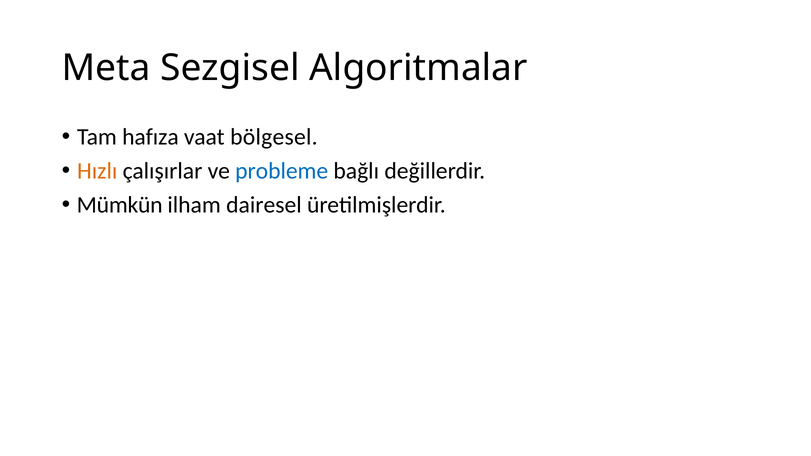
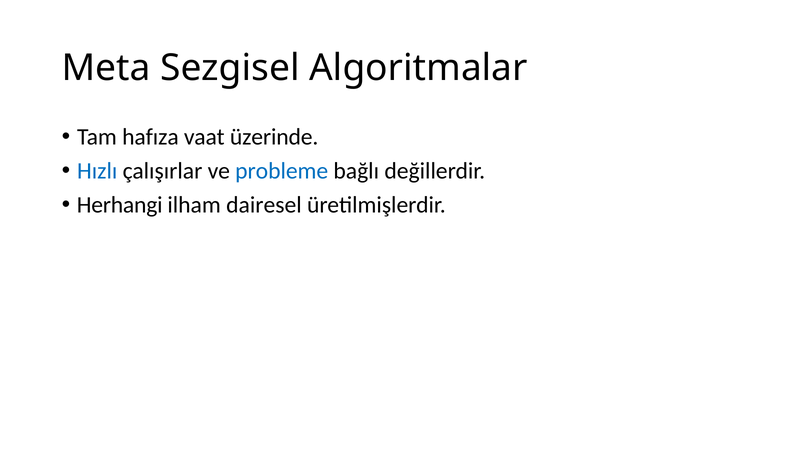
bölgesel: bölgesel -> üzerinde (274, 137)
Hızlı colour: orange -> blue (97, 171)
Mümkün: Mümkün -> Herhangi (120, 205)
